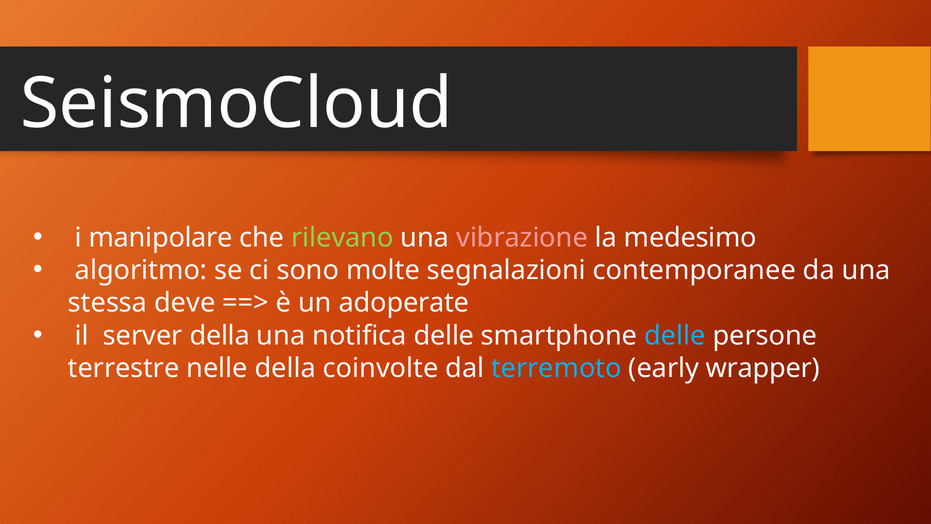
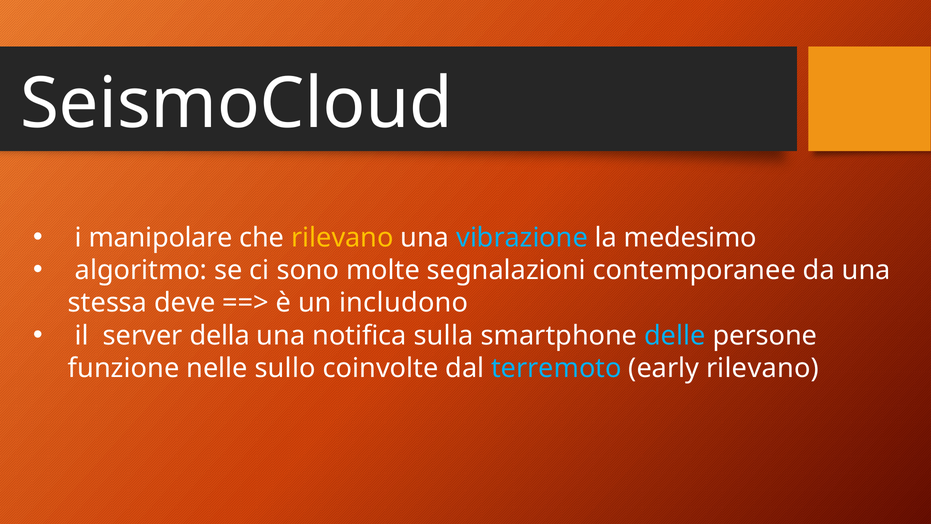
rilevano colour: light green -> yellow (342, 238)
vibrazione colour: pink -> light blue (522, 238)
adoperate: adoperate -> includono (404, 303)
notifica delle: delle -> sulla (444, 335)
terrestre: terrestre -> funzione (124, 368)
nelle della: della -> sullo (285, 368)
early wrapper: wrapper -> rilevano (762, 368)
